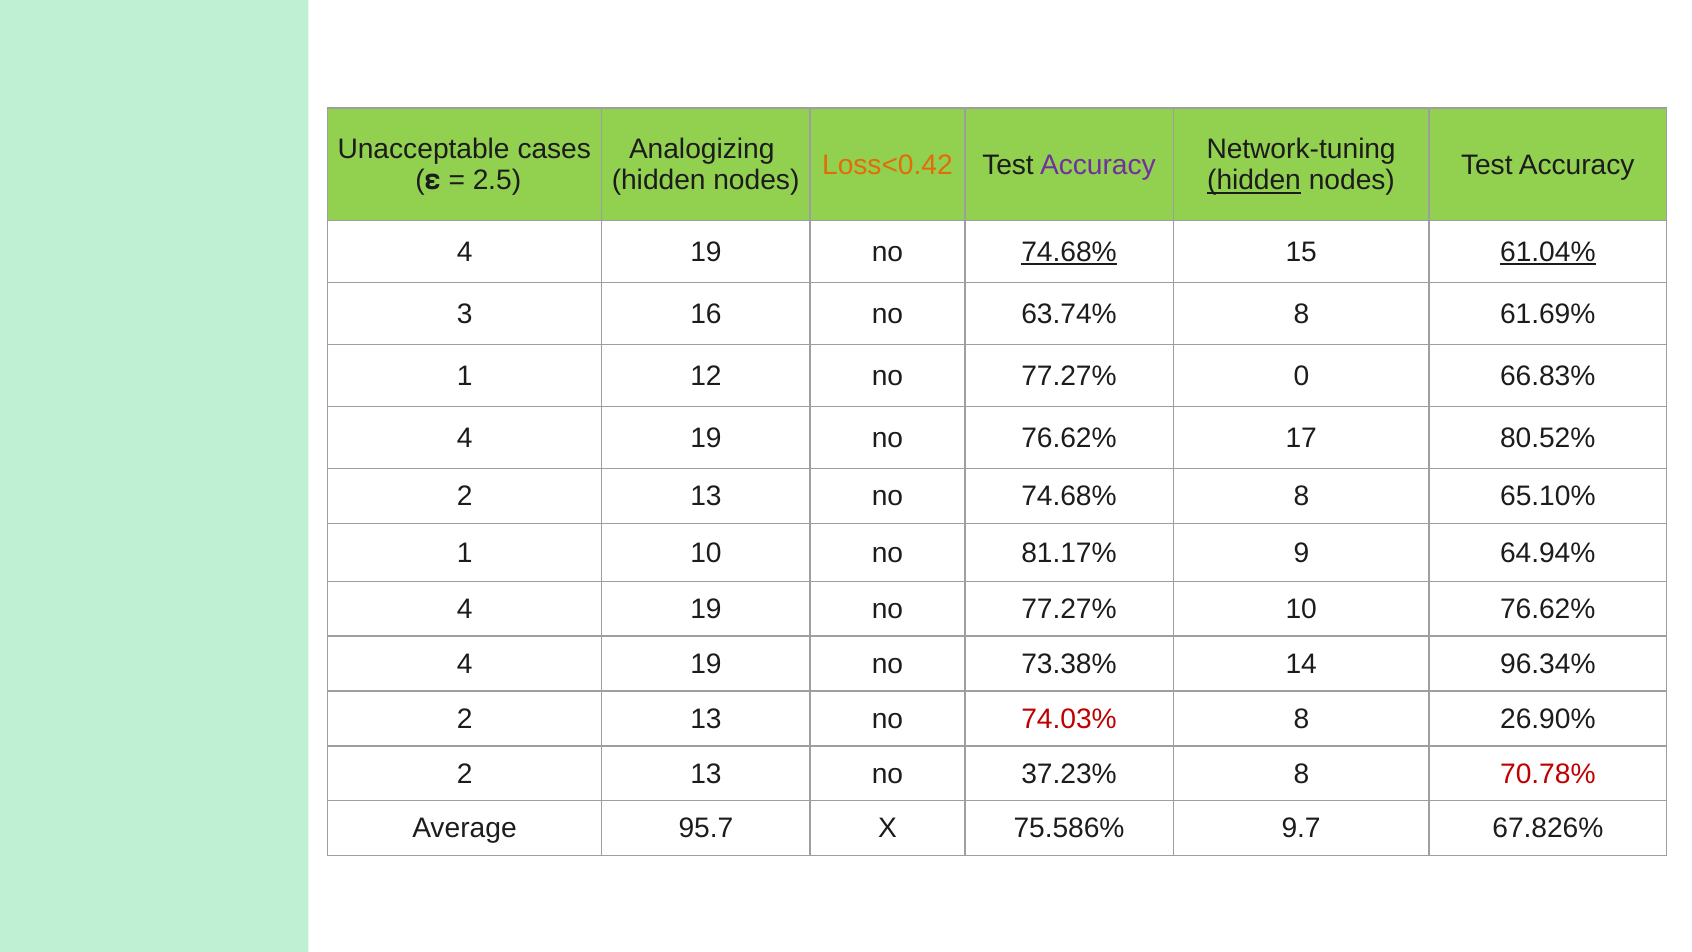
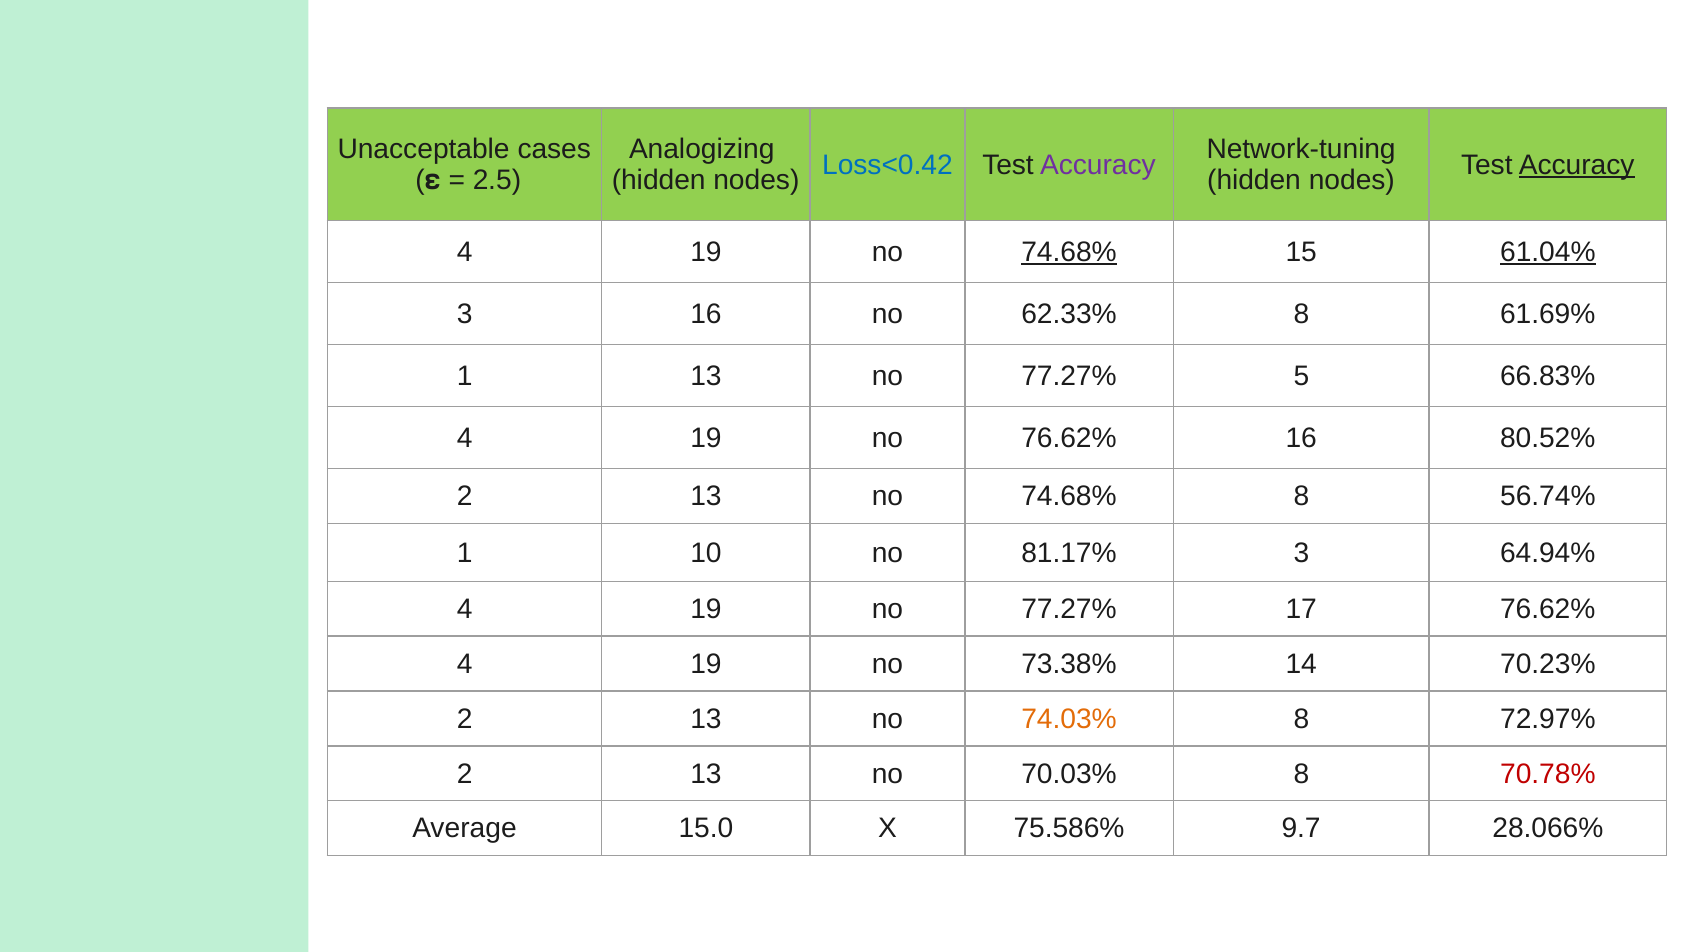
Loss<0.42 colour: orange -> blue (887, 165)
Accuracy underline: none -> present (1577, 165)
hidden underline: present -> none (1254, 181)
63.74%: 63.74% -> 62.33% (1069, 314)
1 12: 12 -> 13 (706, 376)
0: 0 -> 5 (1301, 376)
76.62% 17: 17 -> 16 (1301, 438)
65.10%: 65.10% -> 56.74% (1548, 496)
81.17% 9: 9 -> 3 (1301, 553)
77.27% 10: 10 -> 17 (1301, 609)
96.34%: 96.34% -> 70.23% (1548, 664)
74.03% colour: red -> orange (1069, 719)
26.90%: 26.90% -> 72.97% (1548, 719)
37.23%: 37.23% -> 70.03% (1069, 774)
95.7: 95.7 -> 15.0 (706, 828)
67.826%: 67.826% -> 28.066% (1548, 828)
